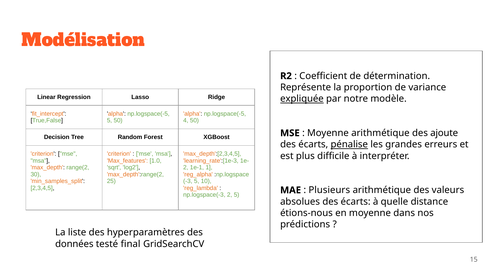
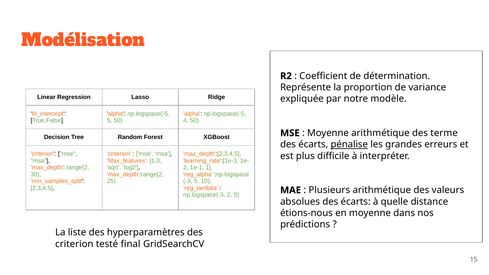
expliquée underline: present -> none (302, 99)
ajoute: ajoute -> terme (444, 133)
données: données -> criterion (74, 244)
